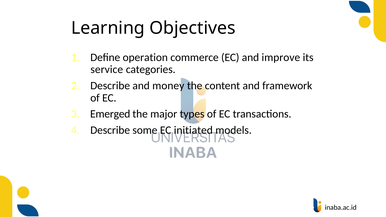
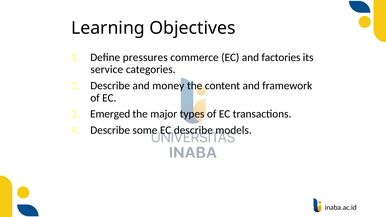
operation: operation -> pressures (145, 57)
improve: improve -> factories (281, 57)
EC initiated: initiated -> describe (193, 130)
